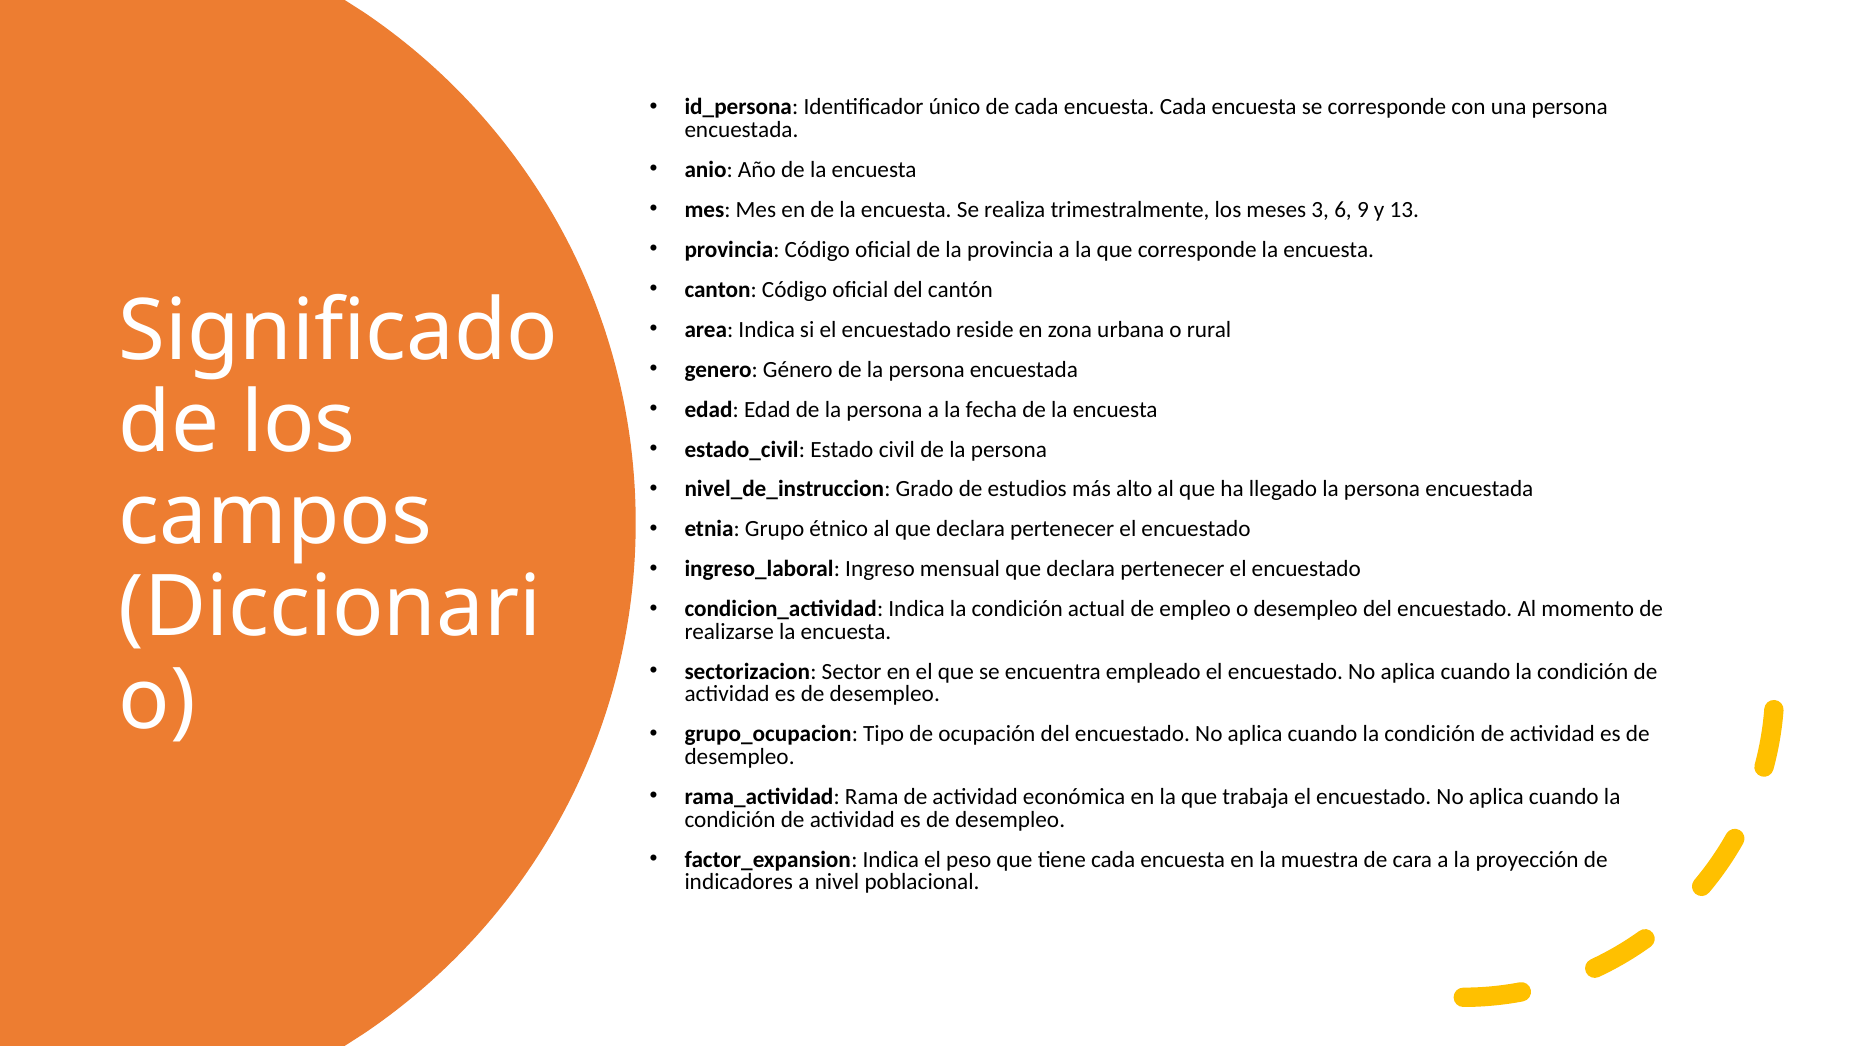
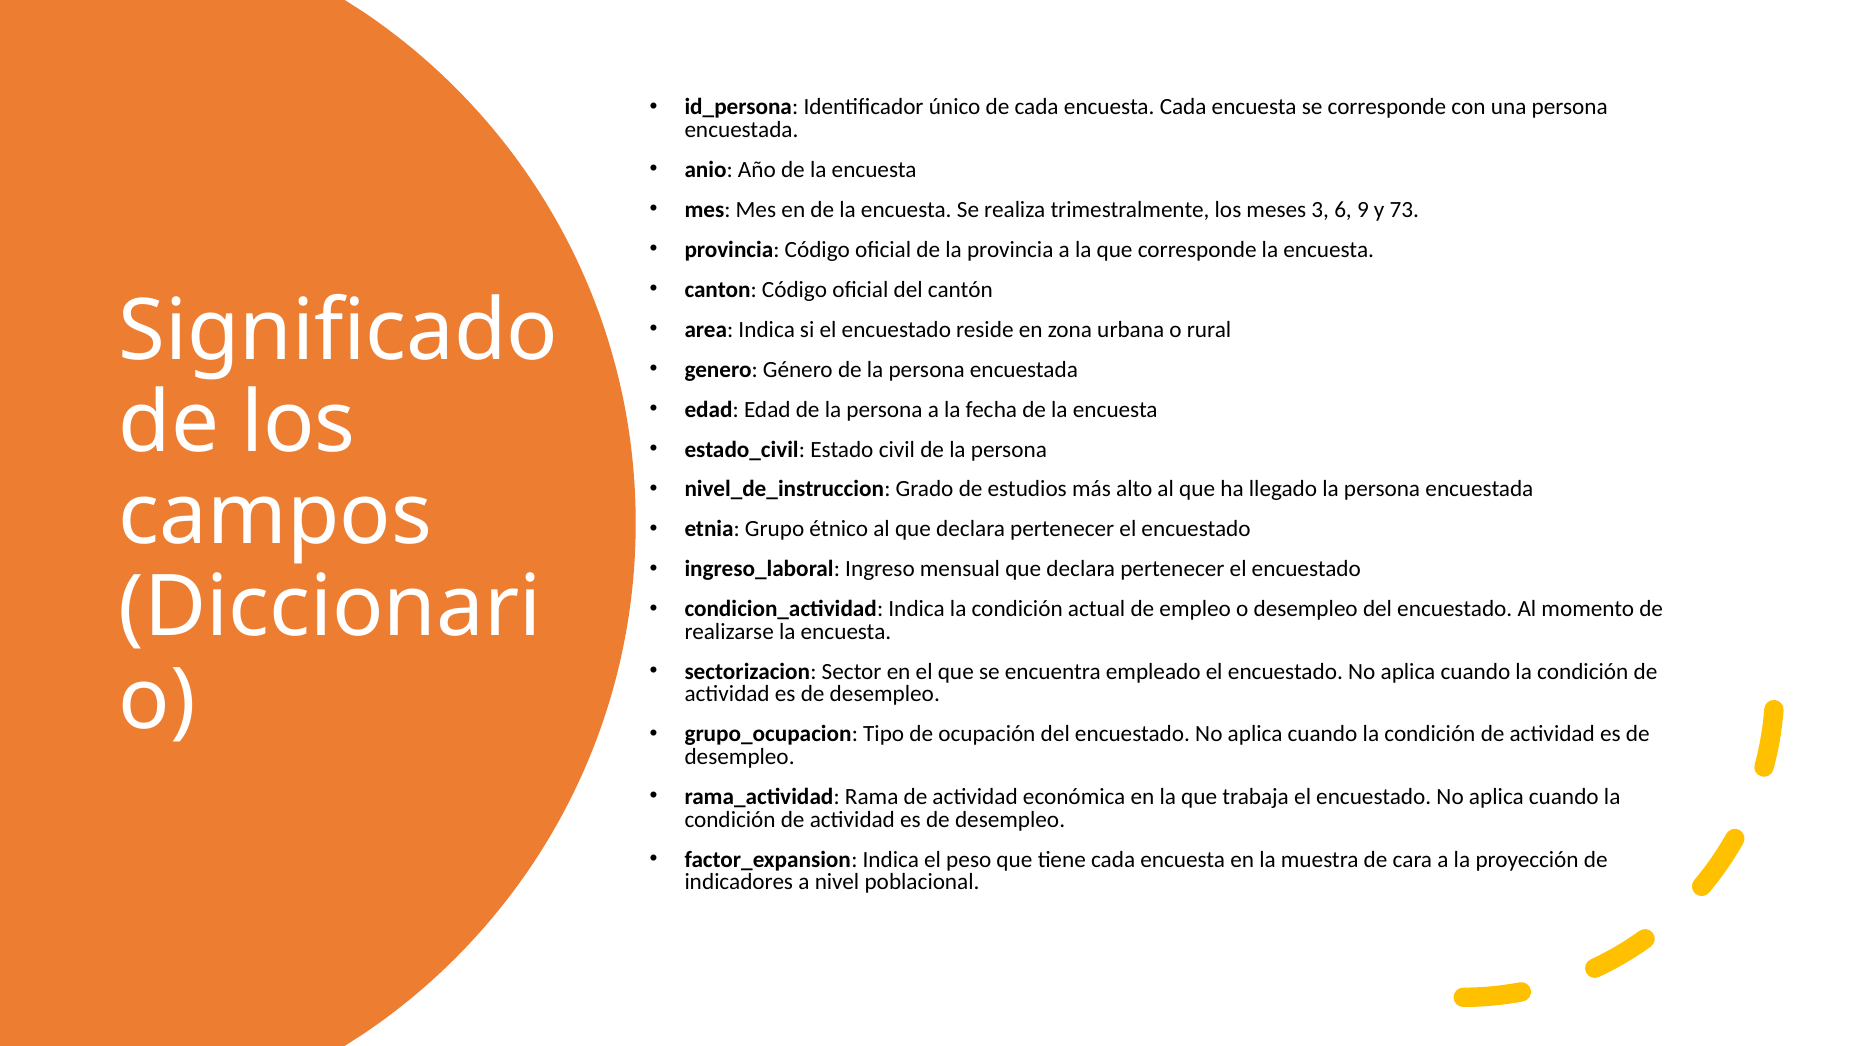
13: 13 -> 73 (1404, 210)
